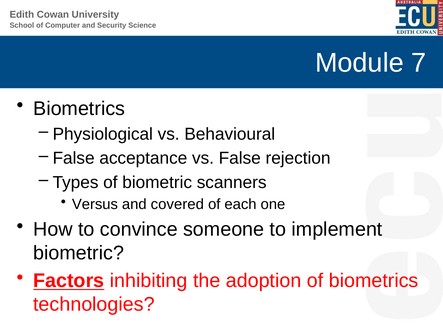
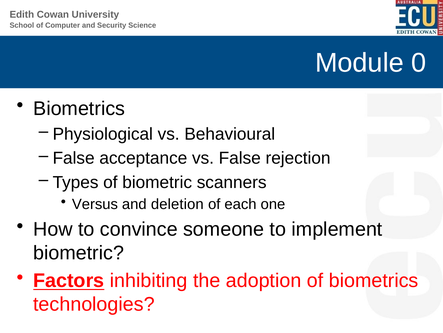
7: 7 -> 0 (419, 63)
covered: covered -> deletion (177, 204)
